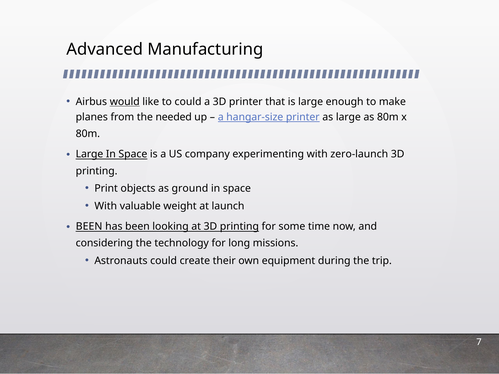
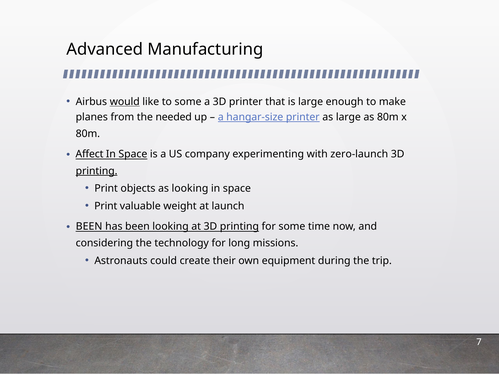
to could: could -> some (188, 102)
Large: Large -> Affect (89, 154)
printing underline: none -> present (97, 171)
as ground: ground -> looking (190, 189)
With: With -> Print (106, 206)
